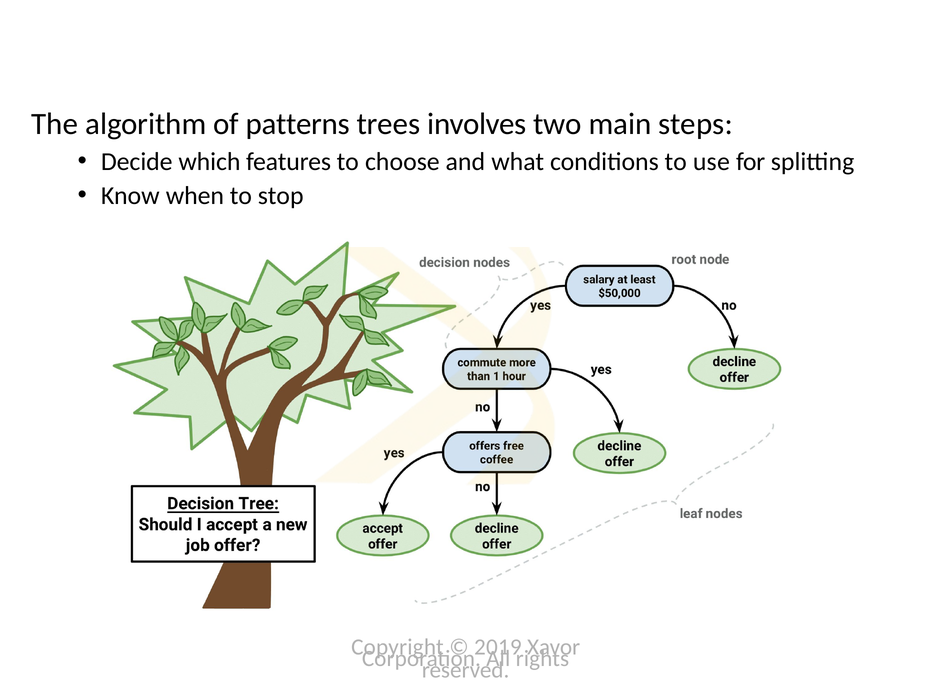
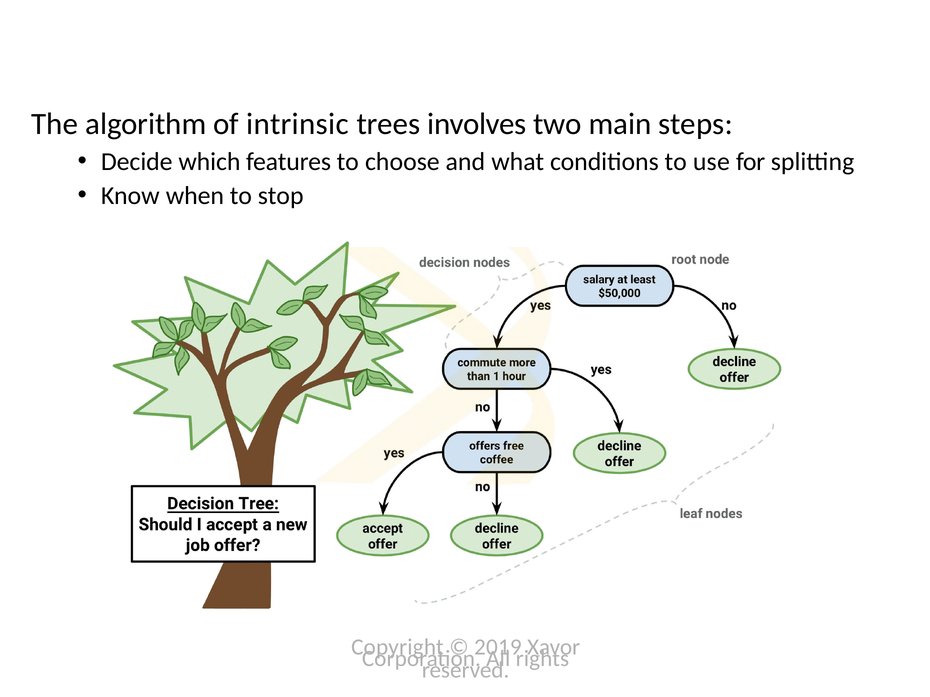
patterns: patterns -> intrinsic (298, 124)
